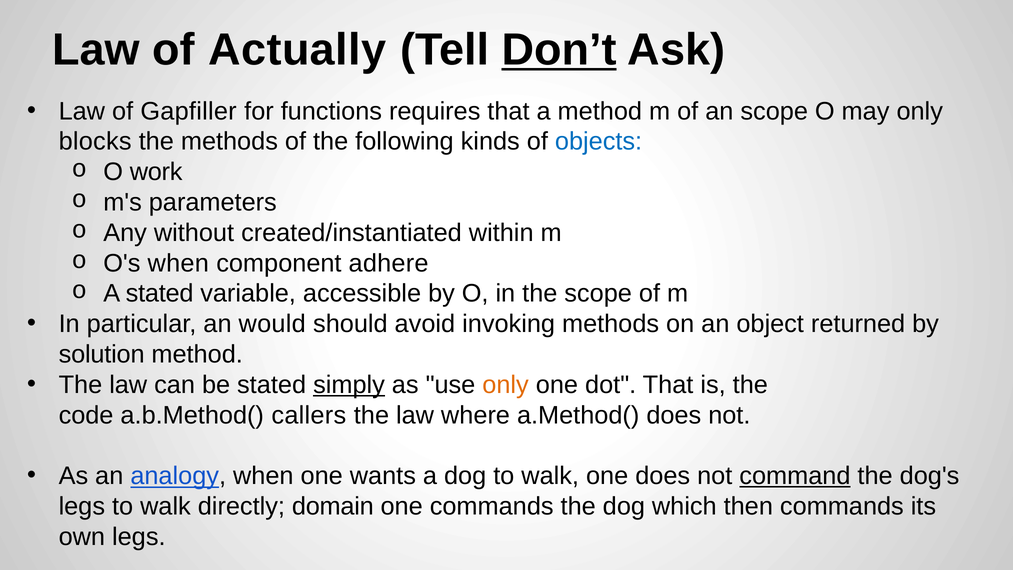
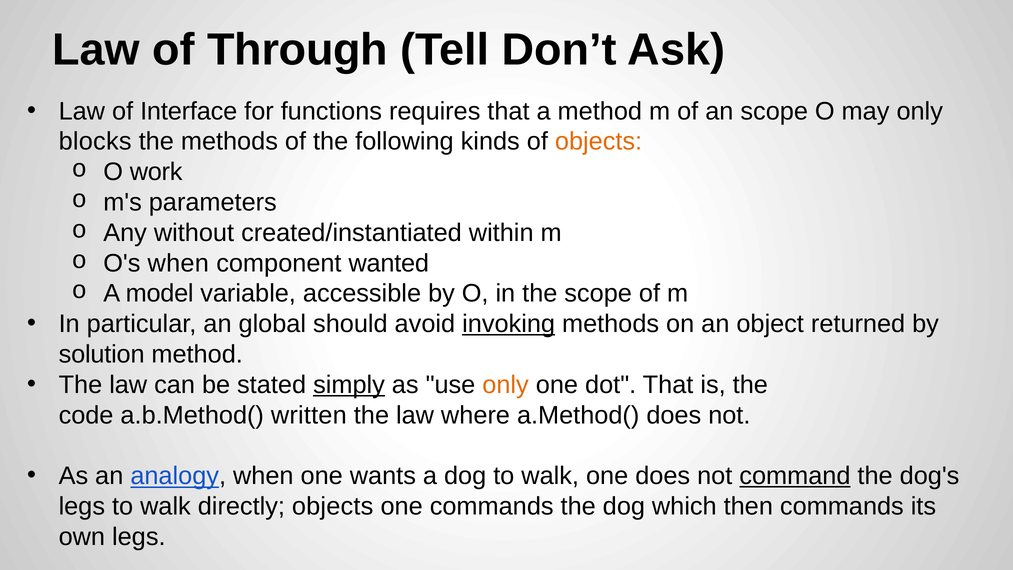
Actually: Actually -> Through (298, 50)
Don’t underline: present -> none (559, 50)
Gapfiller: Gapfiller -> Interface (189, 111)
objects colour: blue -> orange (599, 142)
adhere: adhere -> wanted (389, 263)
A stated: stated -> model (160, 293)
would: would -> global (272, 324)
invoking underline: none -> present (509, 324)
callers: callers -> written (309, 415)
directly domain: domain -> objects (333, 506)
